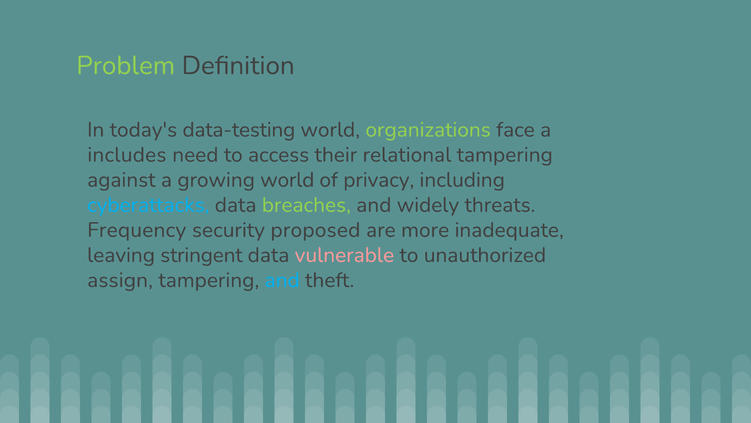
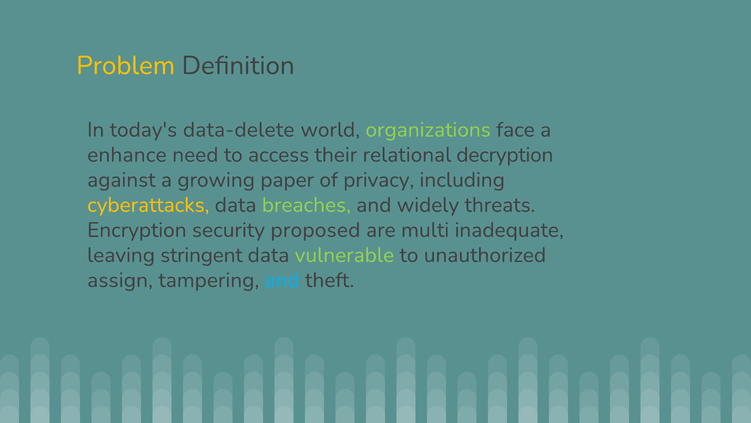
Problem colour: light green -> yellow (126, 65)
data-testing: data-testing -> data-delete (239, 130)
includes: includes -> enhance (127, 155)
relational tampering: tampering -> decryption (505, 155)
growing world: world -> paper (287, 180)
cyberattacks colour: light blue -> yellow (148, 205)
Frequency: Frequency -> Encryption (137, 230)
more: more -> multi (425, 230)
vulnerable colour: pink -> light green (344, 255)
